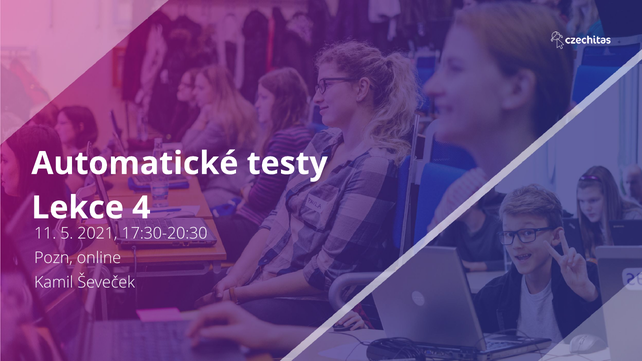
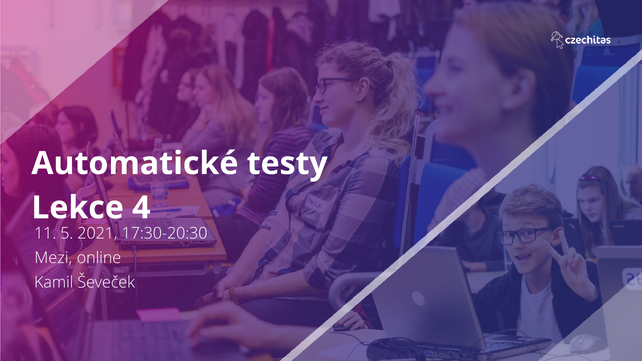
Pozn: Pozn -> Mezi (53, 258)
